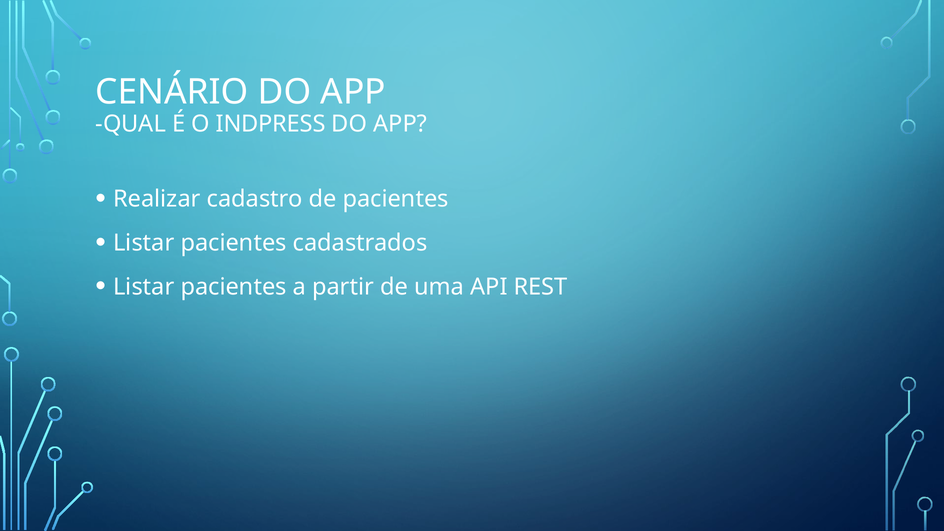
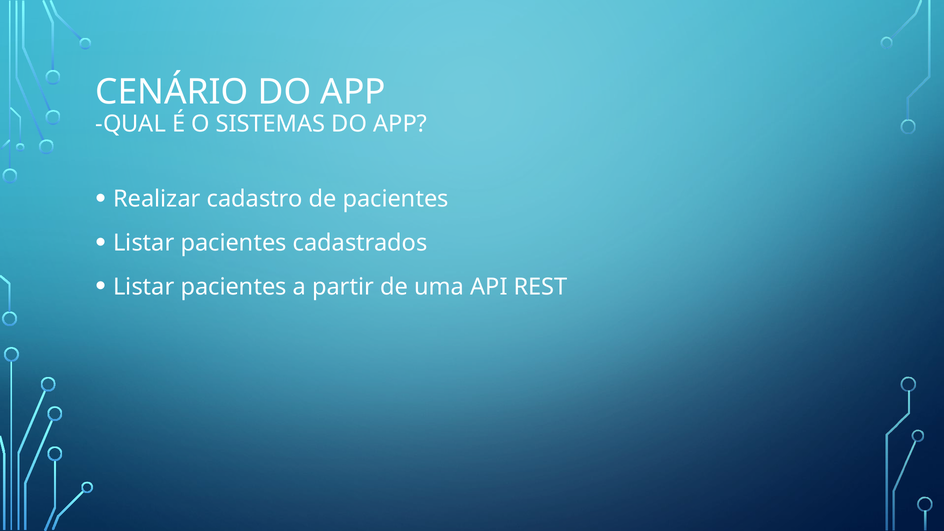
INDPRESS: INDPRESS -> SISTEMAS (271, 124)
